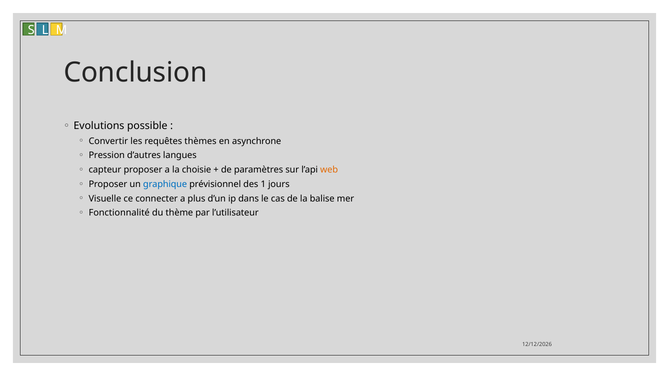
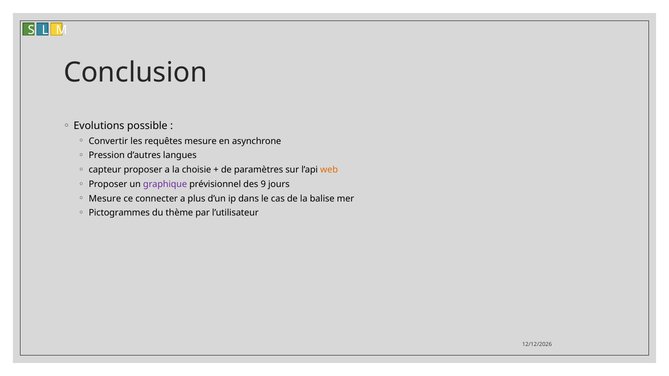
requêtes thèmes: thèmes -> mesure (201, 141)
graphique colour: blue -> purple (165, 184)
1: 1 -> 9 (263, 184)
Visuelle: Visuelle -> Mesure (105, 199)
Fonctionnalité: Fonctionnalité -> Pictogrammes (119, 213)
